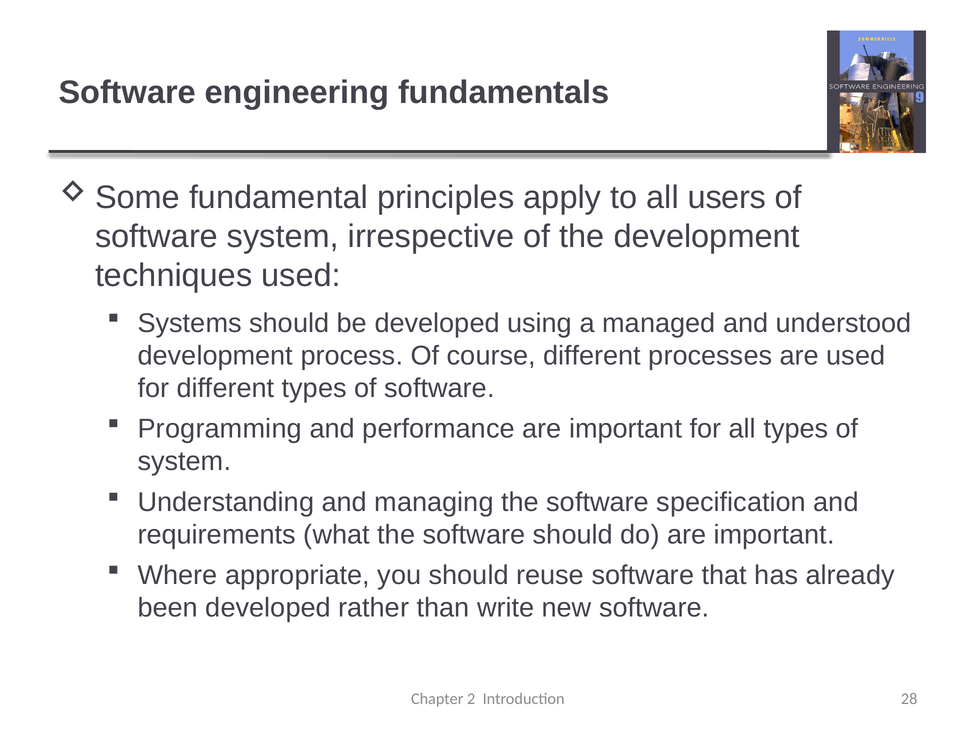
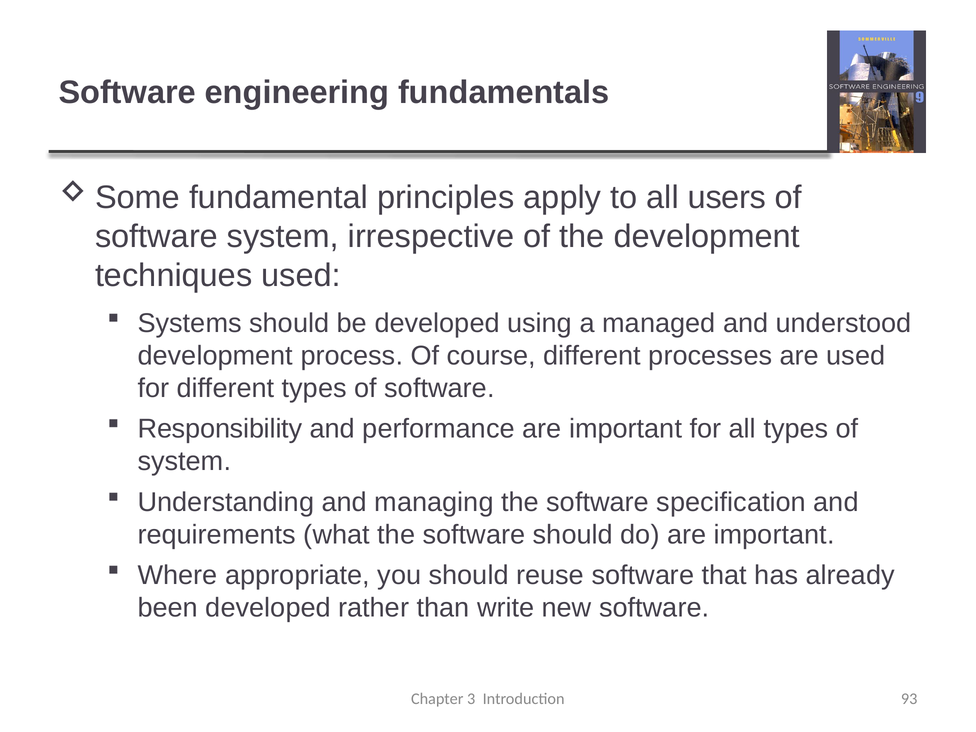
Programming: Programming -> Responsibility (220, 429)
2: 2 -> 3 (471, 699)
28: 28 -> 93 (909, 699)
